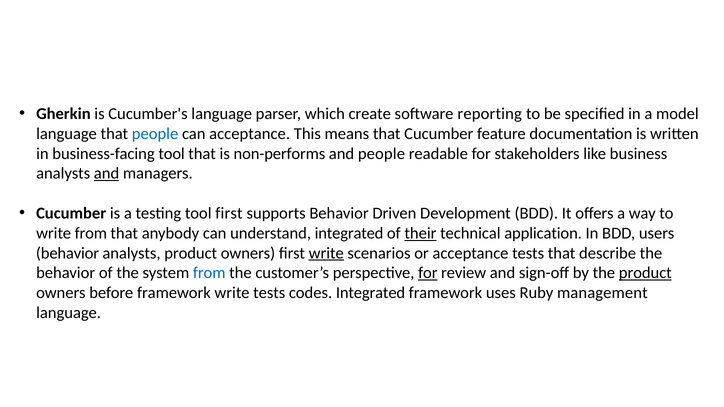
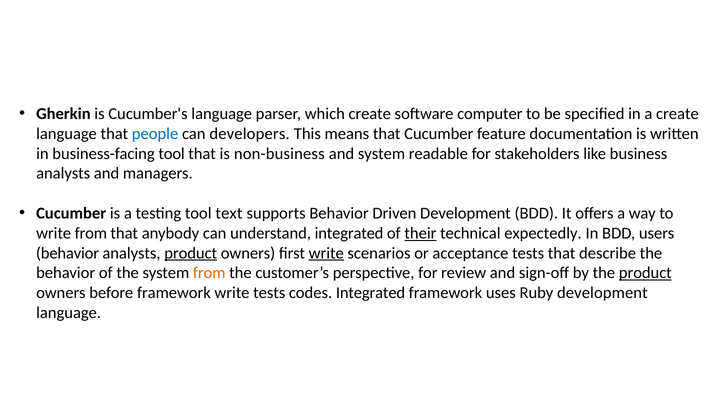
reporting: reporting -> computer (490, 114)
a model: model -> create (677, 114)
can acceptance: acceptance -> developers (250, 134)
non-performs: non-performs -> non-business (279, 154)
and people: people -> system (382, 154)
and underline: present -> none (107, 174)
tool first: first -> text (229, 213)
application: application -> expectedly (543, 233)
product underline: none -> present (191, 253)
from colour: blue -> orange (209, 273)
for underline: present -> none (428, 273)
Ruby management: management -> development (602, 293)
